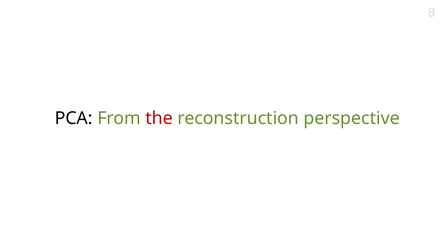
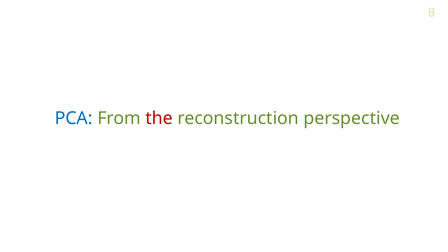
PCA colour: black -> blue (74, 118)
